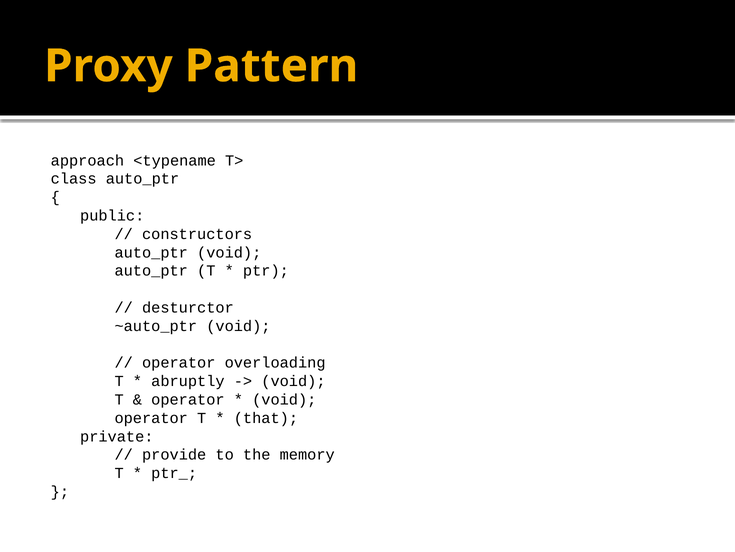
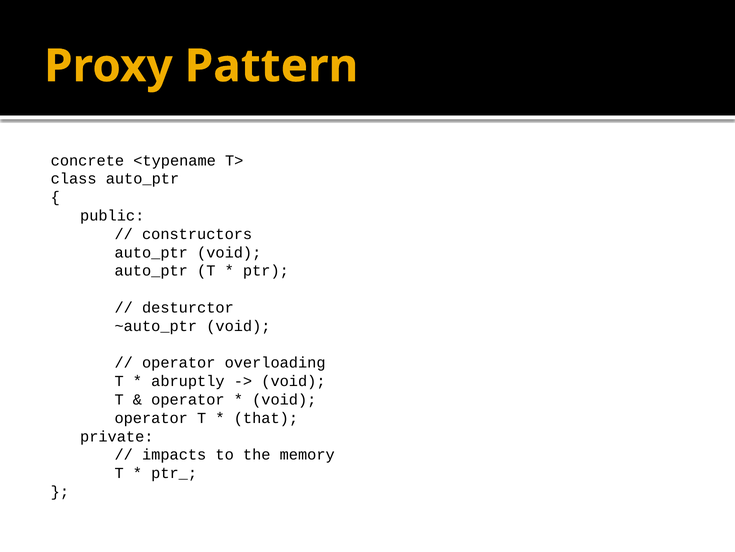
approach: approach -> concrete (87, 160)
provide: provide -> impacts (174, 454)
